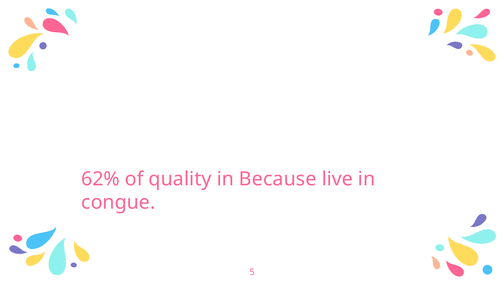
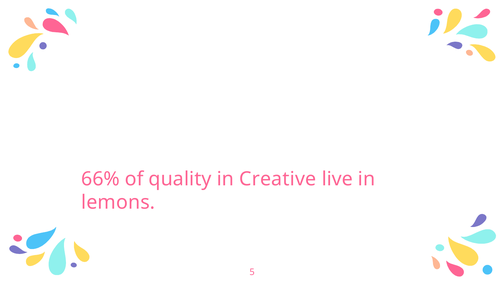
62%: 62% -> 66% (101, 179)
Because: Because -> Creative (278, 179)
congue: congue -> lemons (118, 203)
